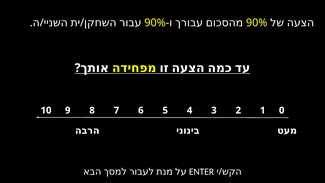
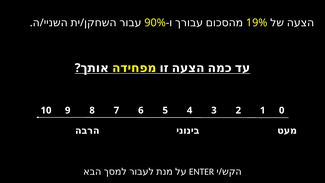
90%: 90% -> 19% (257, 23)
